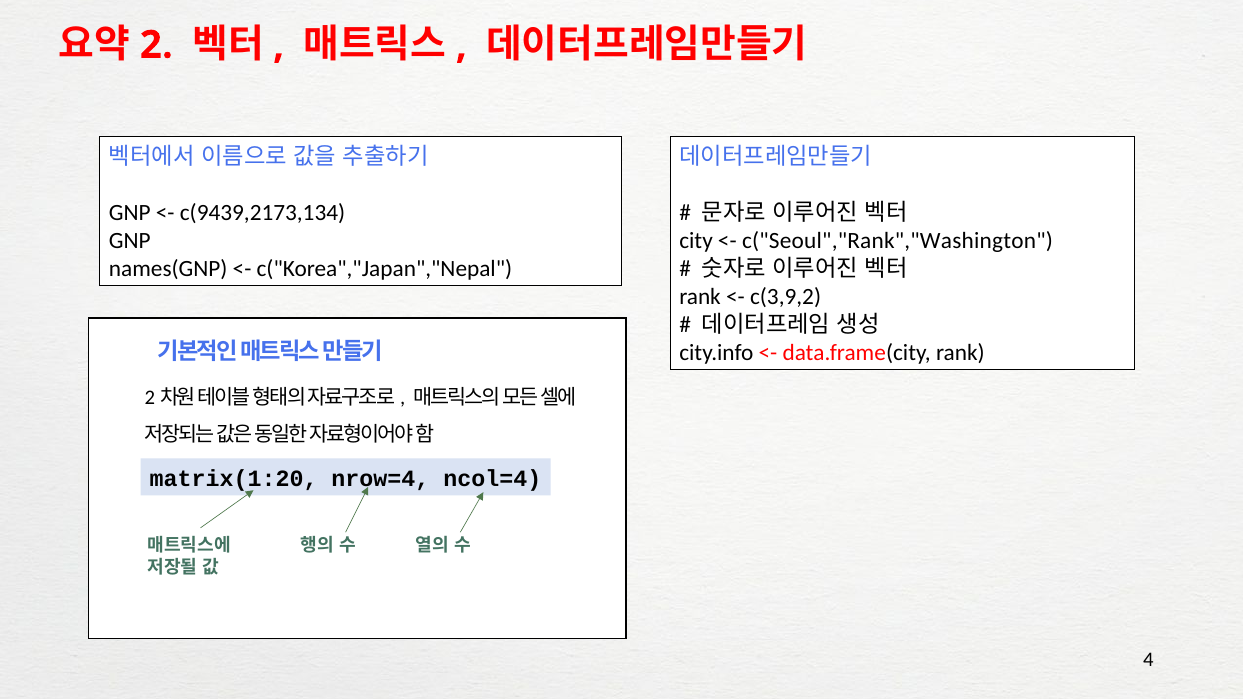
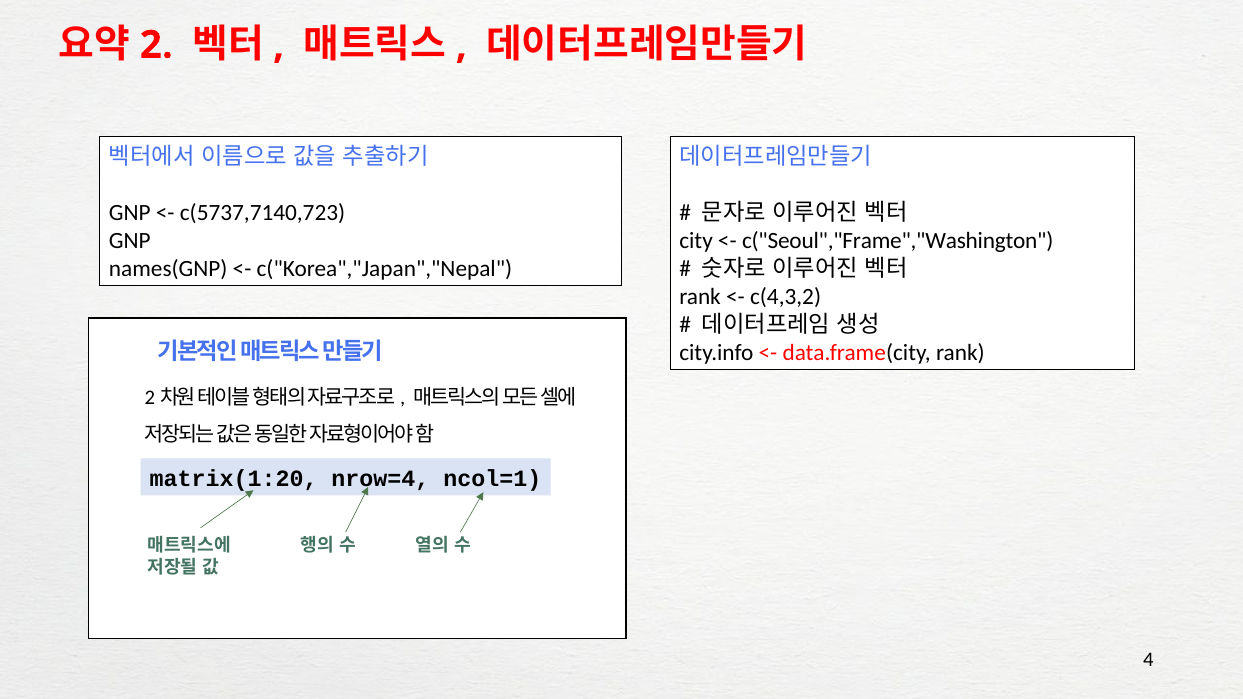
c(9439,2173,134: c(9439,2173,134 -> c(5737,7140,723 (263, 213)
c("Seoul","Rank","Washington: c("Seoul","Rank","Washington -> c("Seoul","Frame","Washington (898, 241)
c(3,9,2: c(3,9,2 -> c(4,3,2 (786, 297)
ncol=4: ncol=4 -> ncol=1 (492, 479)
